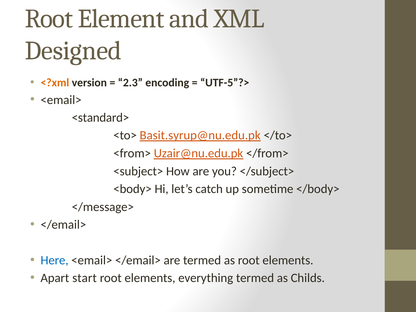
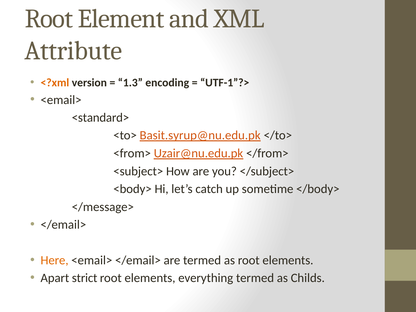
Designed: Designed -> Attribute (73, 51)
2.3: 2.3 -> 1.3 (130, 83)
UTF-5”?>: UTF-5”?> -> UTF-1”?> (225, 83)
Here colour: blue -> orange (55, 260)
start: start -> strict (85, 278)
